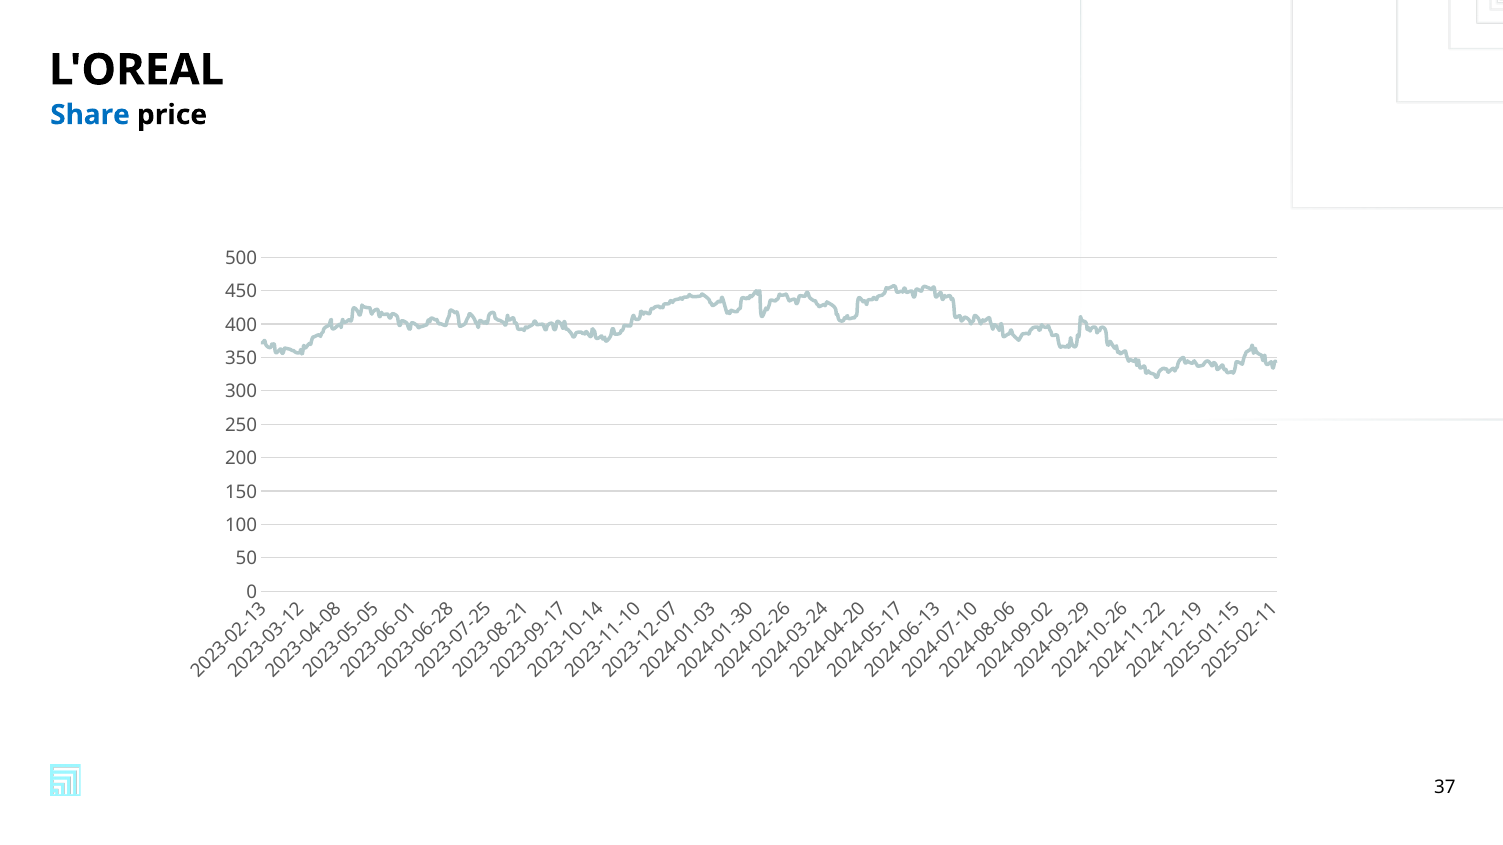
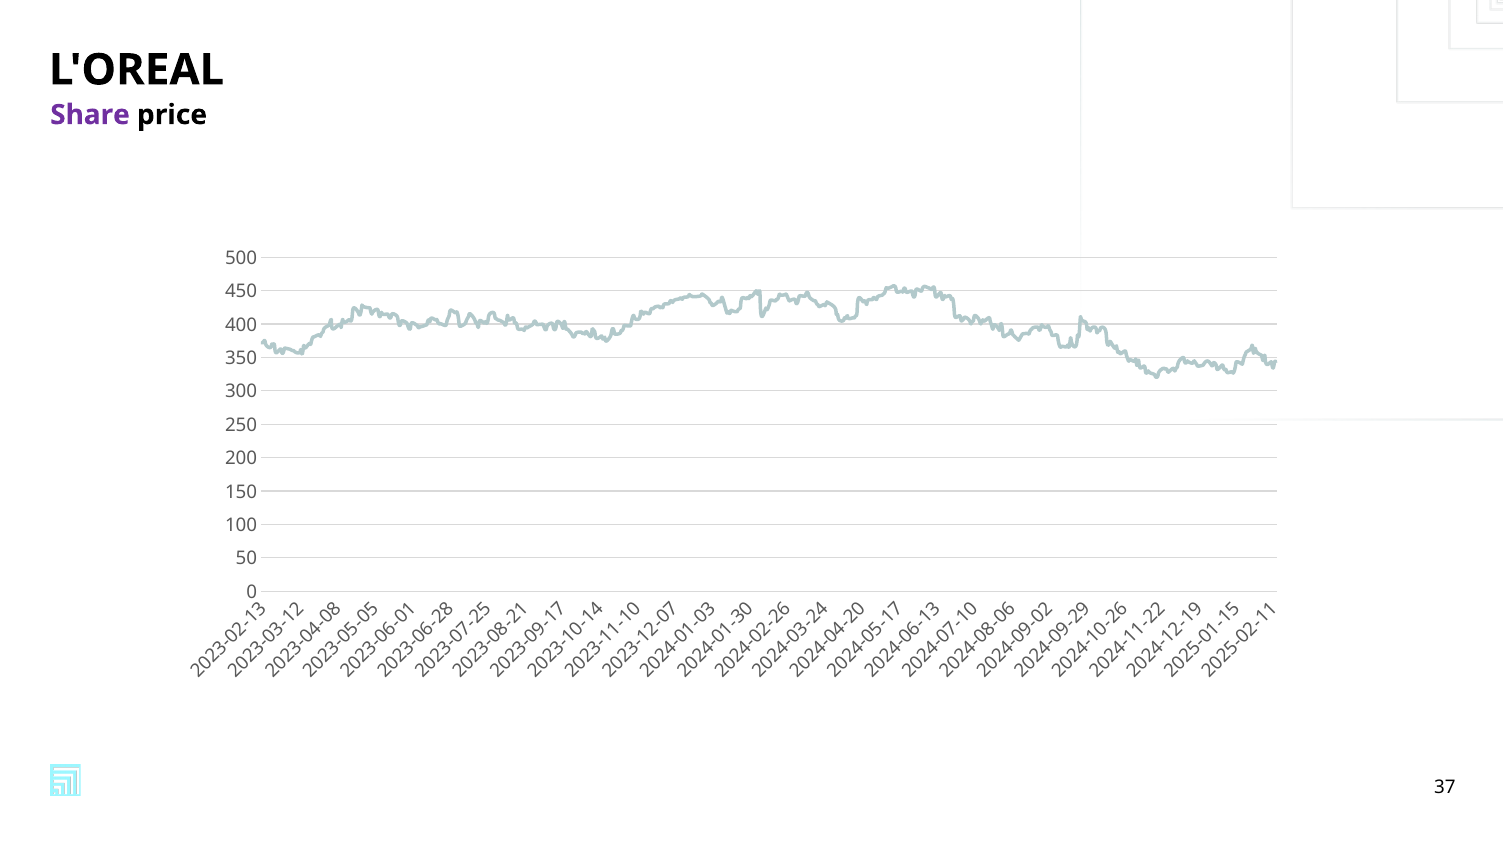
Share colour: blue -> purple (90, 115)
